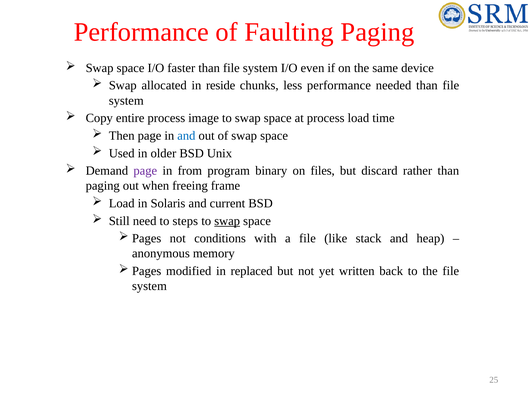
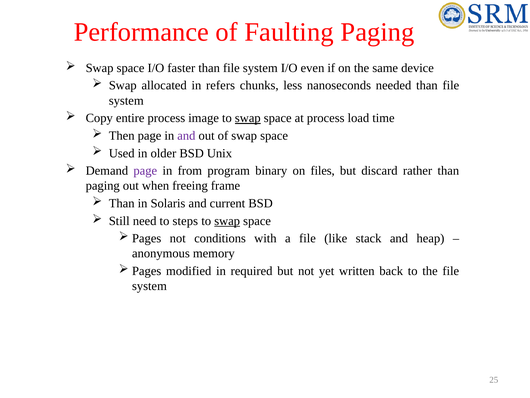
reside: reside -> refers (221, 85)
less performance: performance -> nanoseconds (339, 85)
swap underline: none -> present (248, 118)
and colour: blue -> purple (186, 135)
Load: Load -> Than (122, 203)
replaced: replaced -> required (252, 271)
